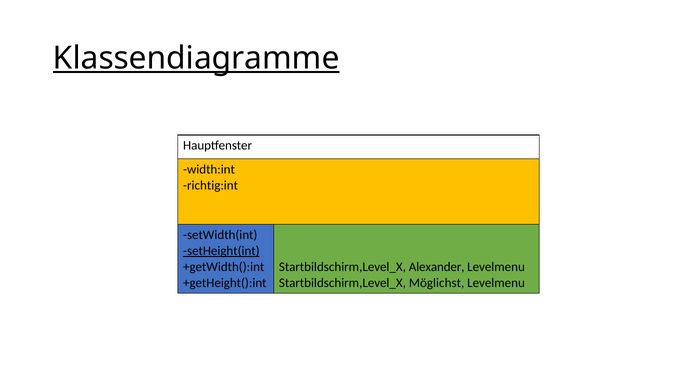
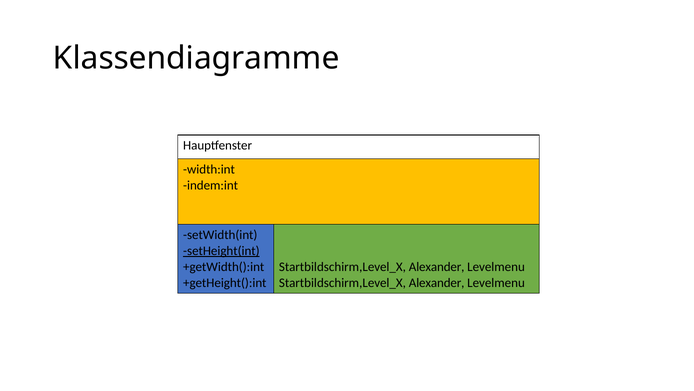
Klassendiagramme underline: present -> none (196, 58)
richtig:int: richtig:int -> indem:int (211, 185)
Möglichst: Möglichst -> Alexander (437, 282)
